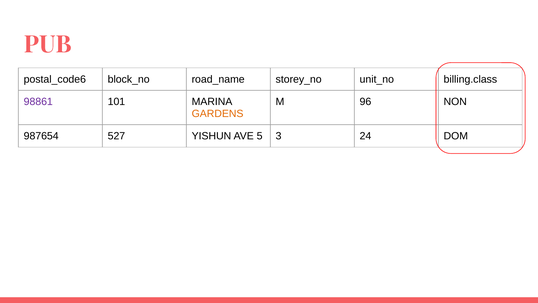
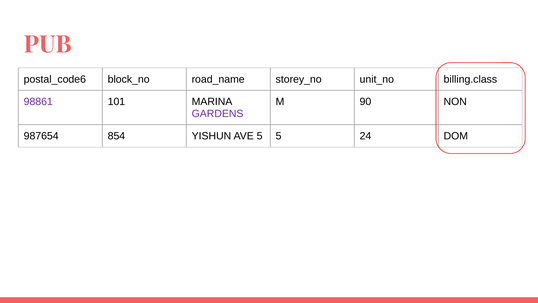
96: 96 -> 90 (365, 102)
GARDENS colour: orange -> purple (218, 113)
527: 527 -> 854 (116, 136)
5 3: 3 -> 5 (279, 136)
